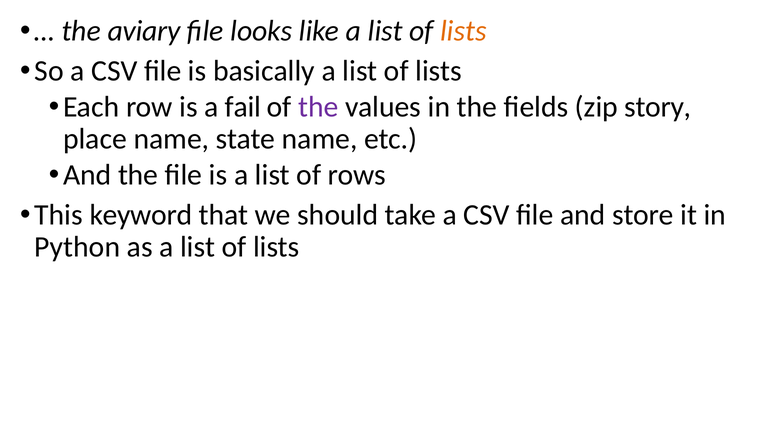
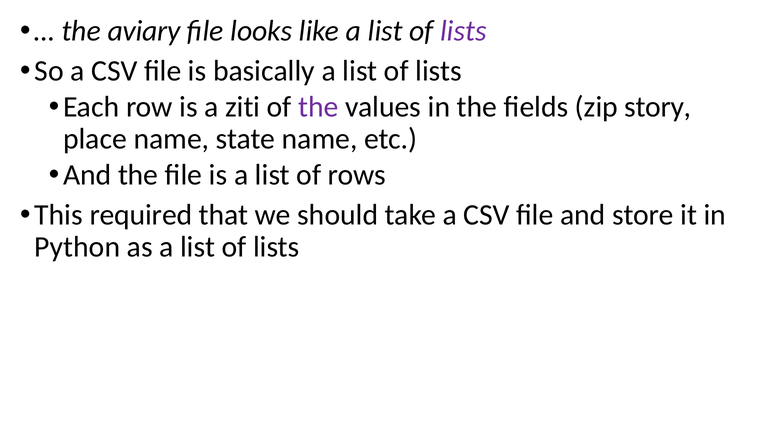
lists colour: orange -> purple (463, 31)
fail: fail -> ziti (243, 107)
keyword: keyword -> required (141, 215)
